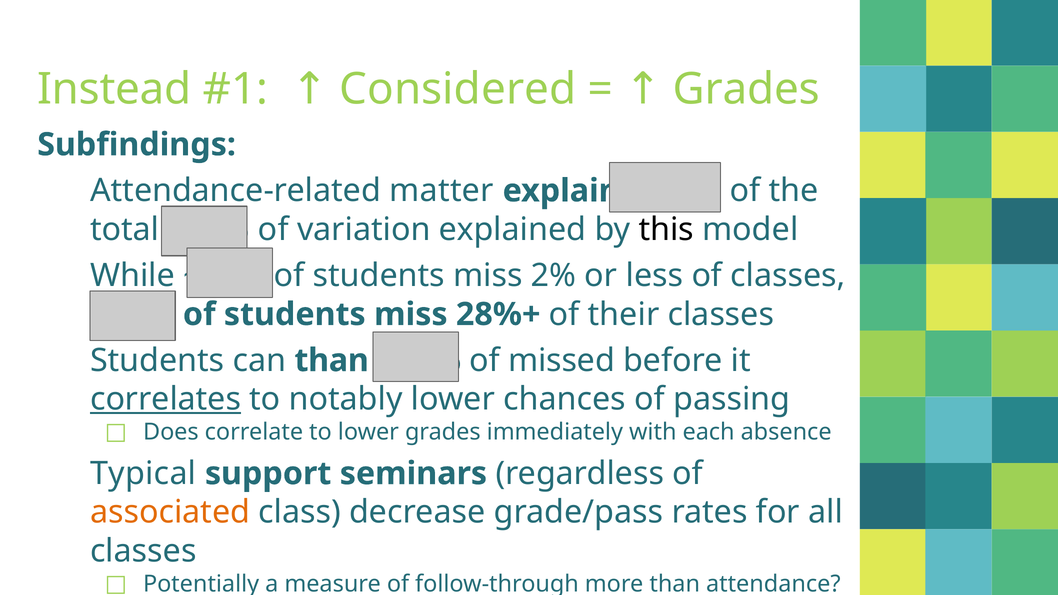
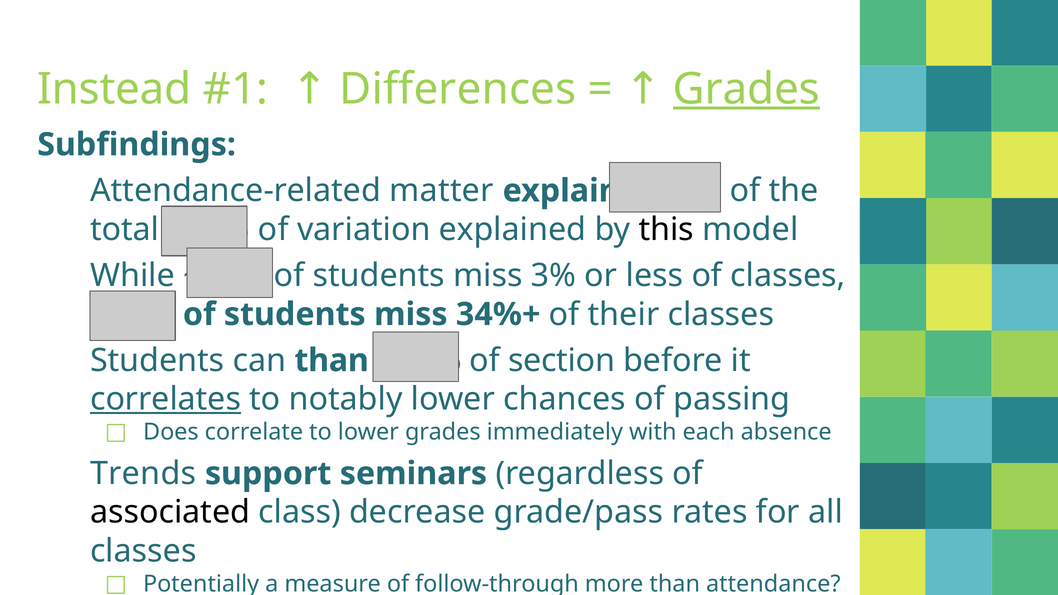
Considered: Considered -> Differences (458, 89)
Grades underline: none -> present (746, 89)
2%: 2% -> 3% (554, 276)
28%+: 28%+ -> 34%+ (498, 314)
missed: missed -> section (562, 361)
Typical: Typical -> Trends (143, 474)
associated colour: orange -> black (170, 512)
